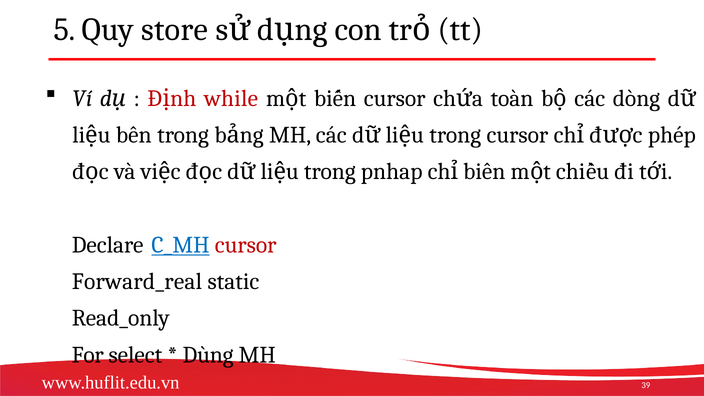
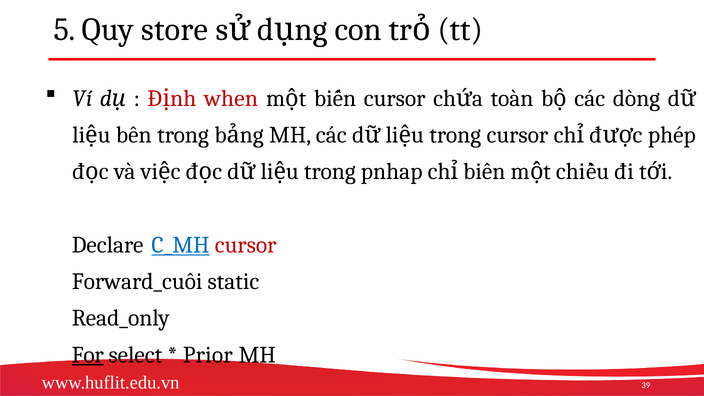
while: while -> when (231, 98)
Forward_real: Forward_real -> Forward_cuối (137, 282)
For underline: none -> present (88, 355)
Dùng: Dùng -> Prior (208, 355)
